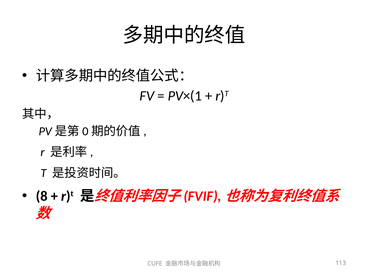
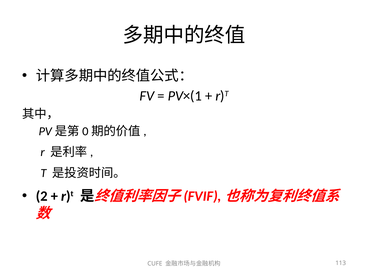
8: 8 -> 2 (42, 196)
